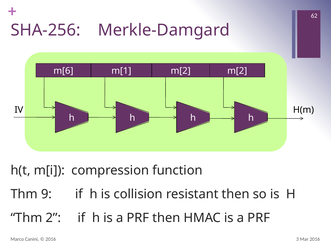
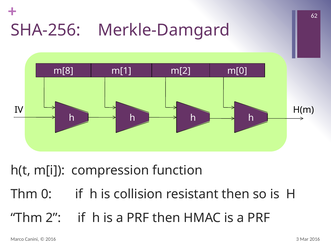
m[6: m[6 -> m[8 (63, 71)
m[2 m[2: m[2 -> m[0 (237, 71)
9: 9 -> 0 (46, 194)
